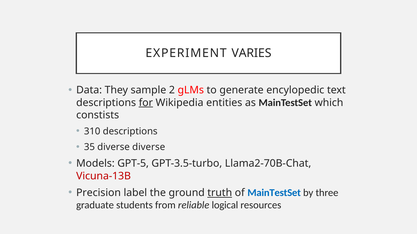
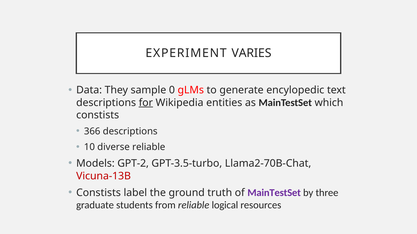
2: 2 -> 0 (172, 90)
310: 310 -> 366 (92, 132)
35: 35 -> 10 (89, 147)
diverse diverse: diverse -> reliable (149, 147)
GPT-5: GPT-5 -> GPT-2 (133, 164)
Precision: Precision -> Constists (99, 193)
truth underline: present -> none (220, 193)
MainTestSet colour: blue -> purple (274, 193)
